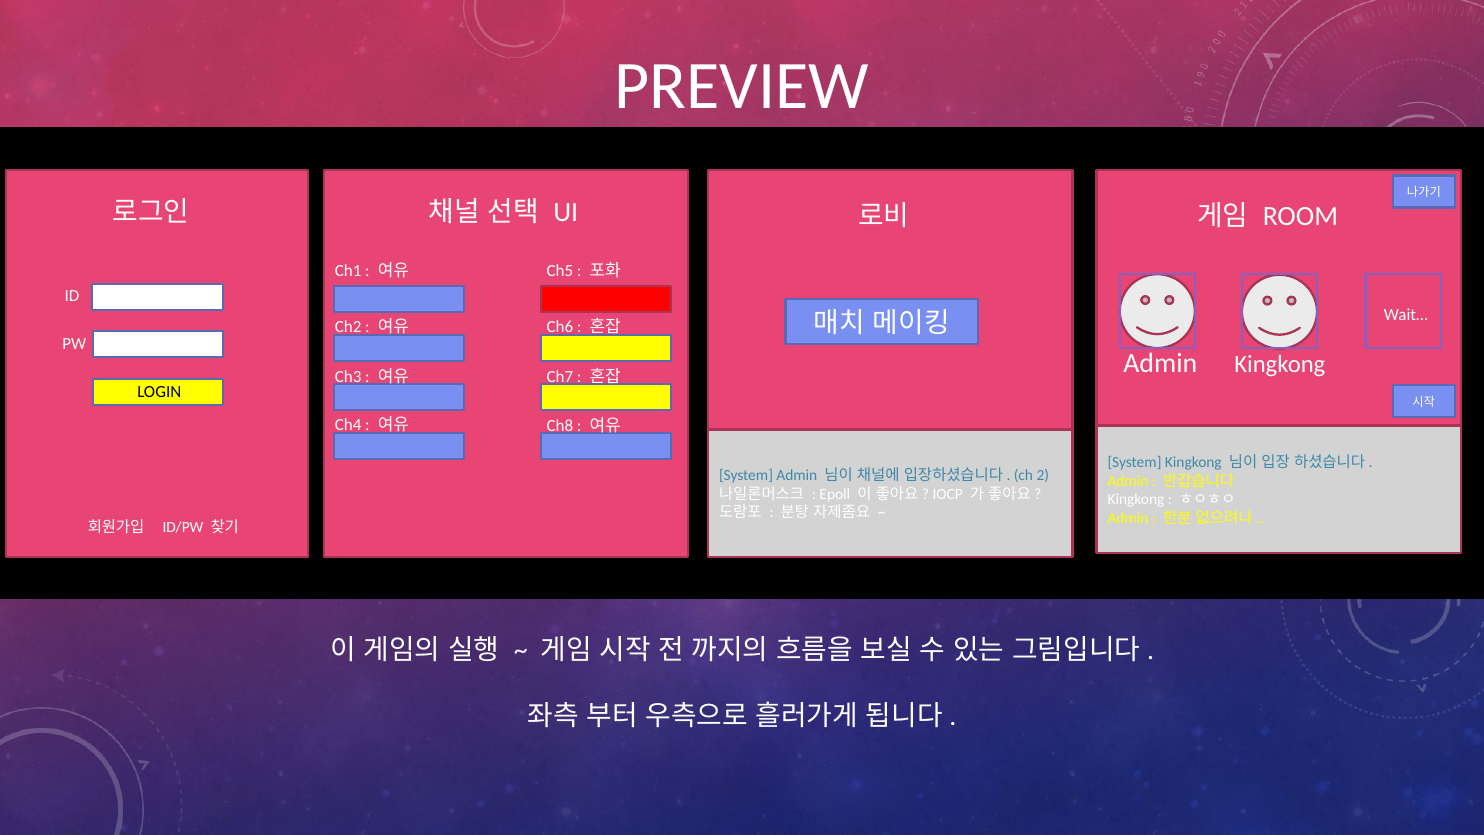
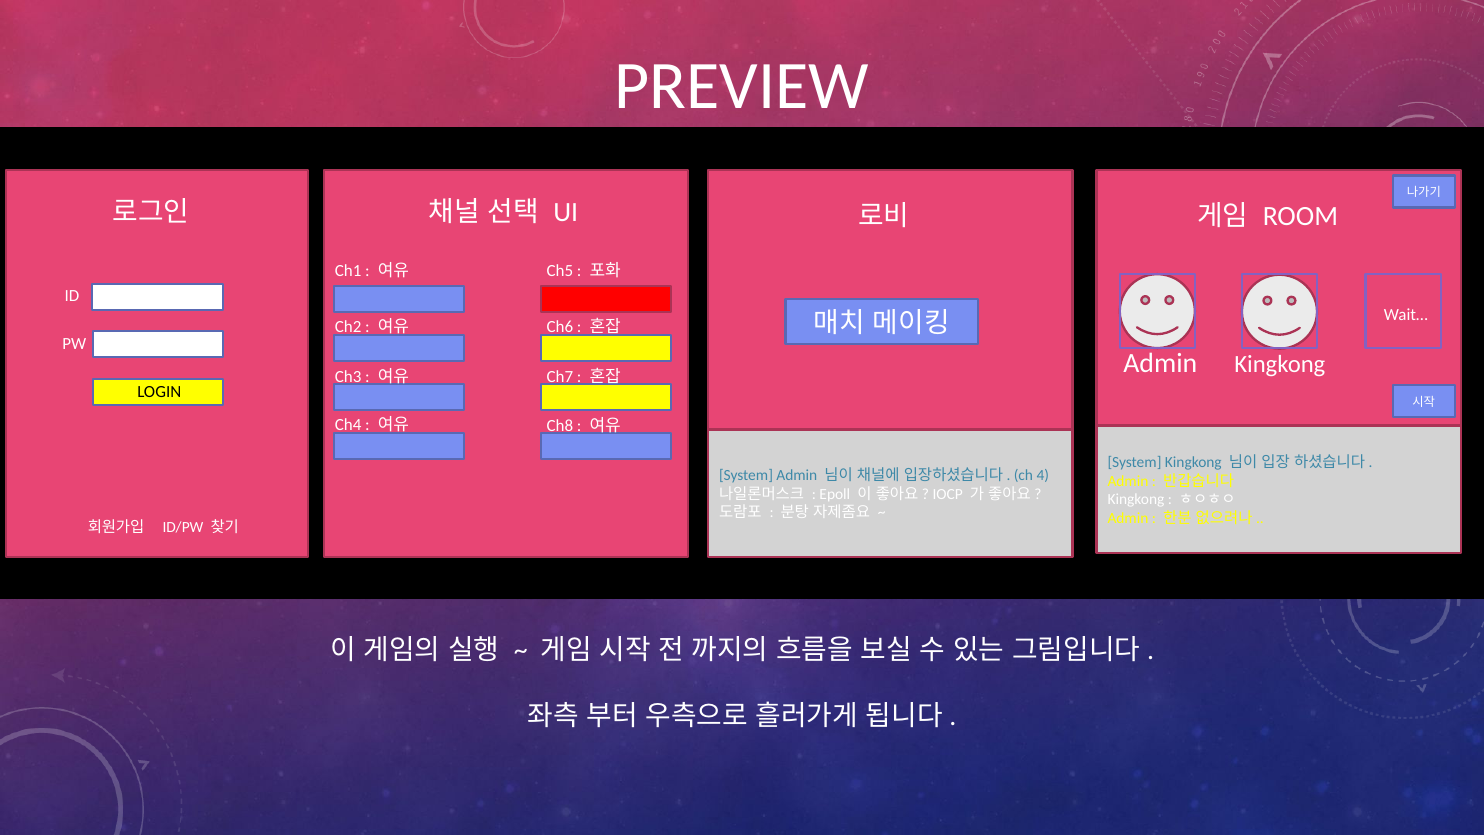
2: 2 -> 4 (1043, 476)
